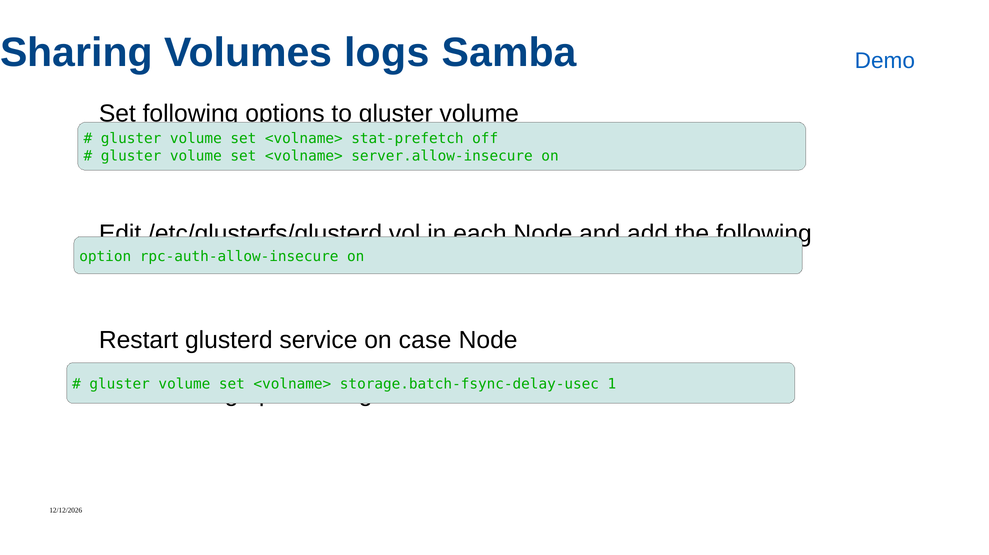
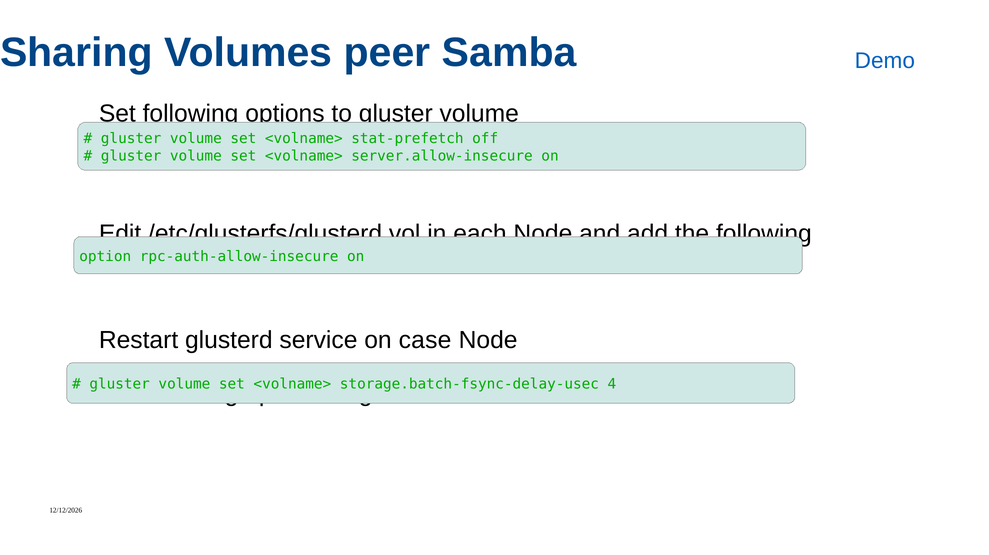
logs: logs -> peer (387, 53)
1: 1 -> 4 (612, 384)
